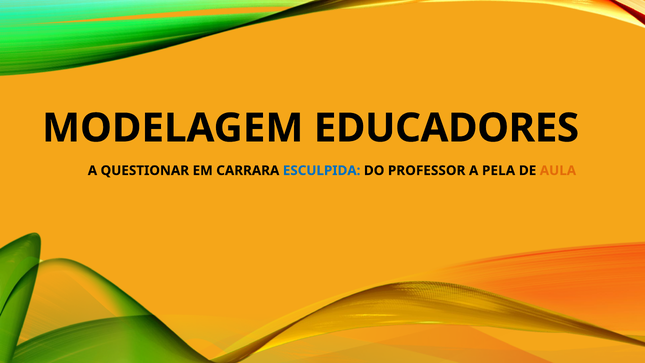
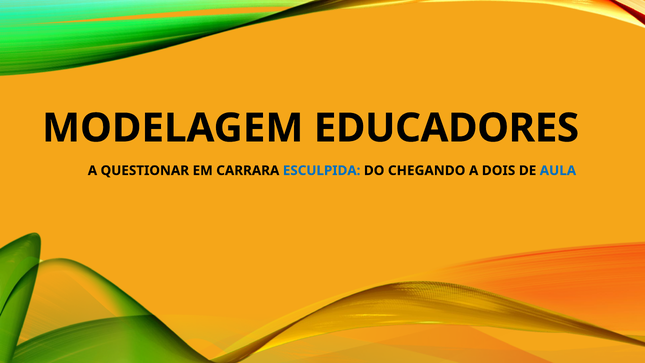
PROFESSOR: PROFESSOR -> CHEGANDO (427, 170)
PELA: PELA -> DOIS (499, 170)
AULA colour: orange -> blue (558, 170)
